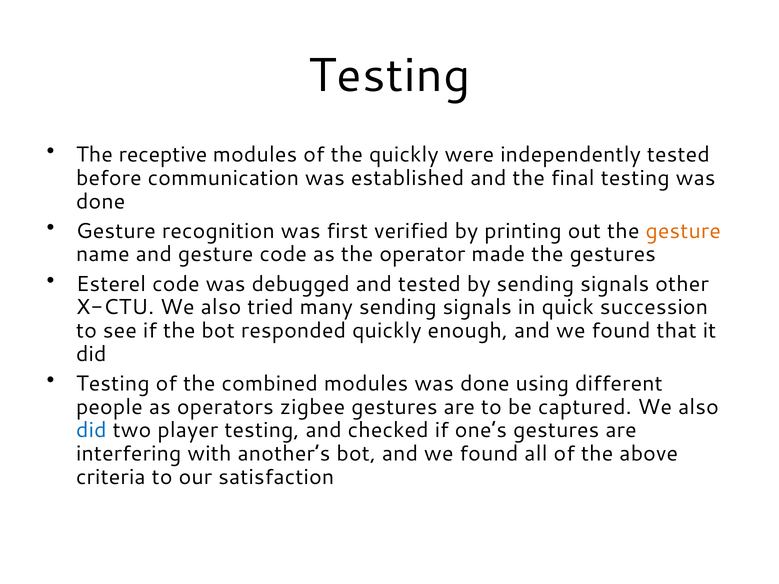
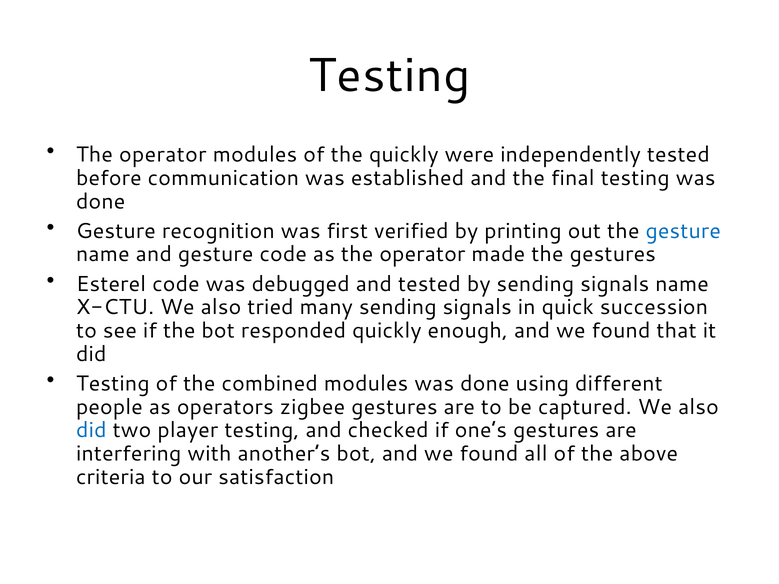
receptive: receptive -> operator (163, 155)
gesture colour: orange -> blue (683, 231)
signals other: other -> name (682, 284)
